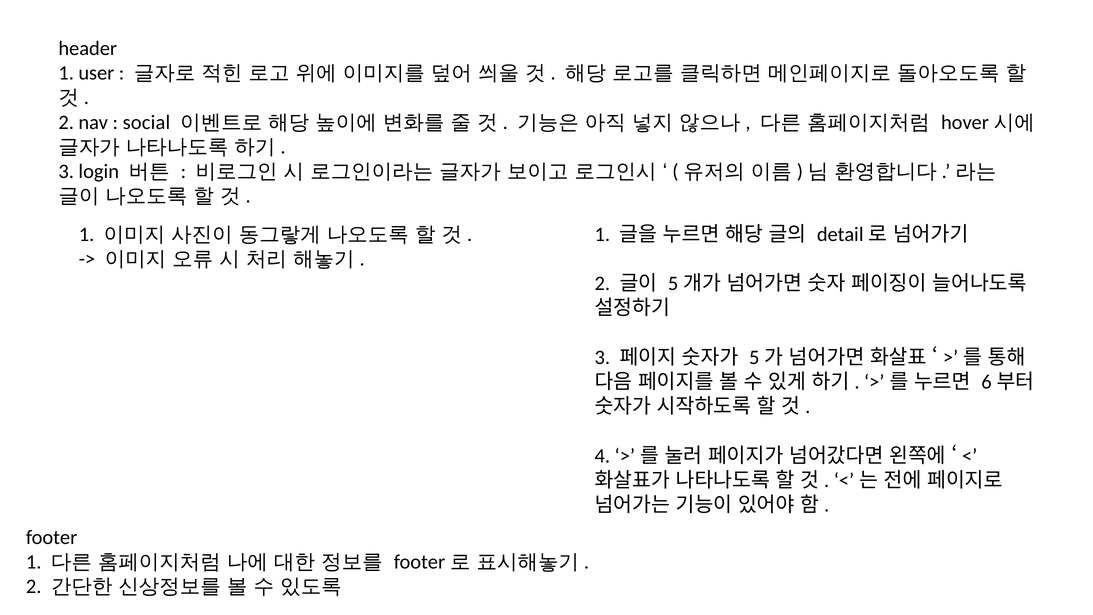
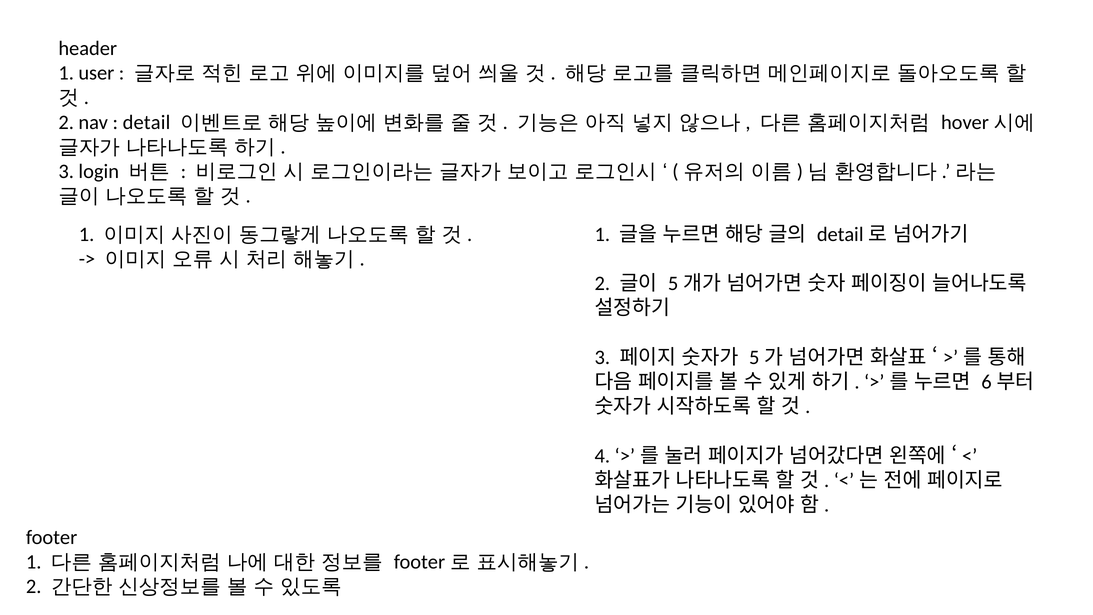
social: social -> detail (146, 122)
